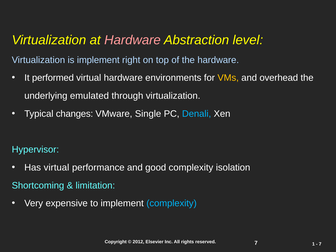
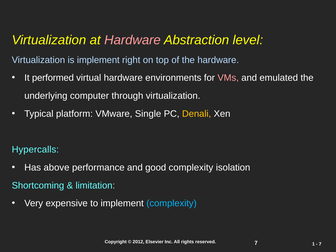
VMs colour: yellow -> pink (228, 78)
overhead: overhead -> emulated (279, 78)
emulated: emulated -> computer (89, 96)
changes: changes -> platform (74, 114)
Denali colour: light blue -> yellow (197, 114)
Hypervisor: Hypervisor -> Hypercalls (35, 150)
Has virtual: virtual -> above (56, 168)
